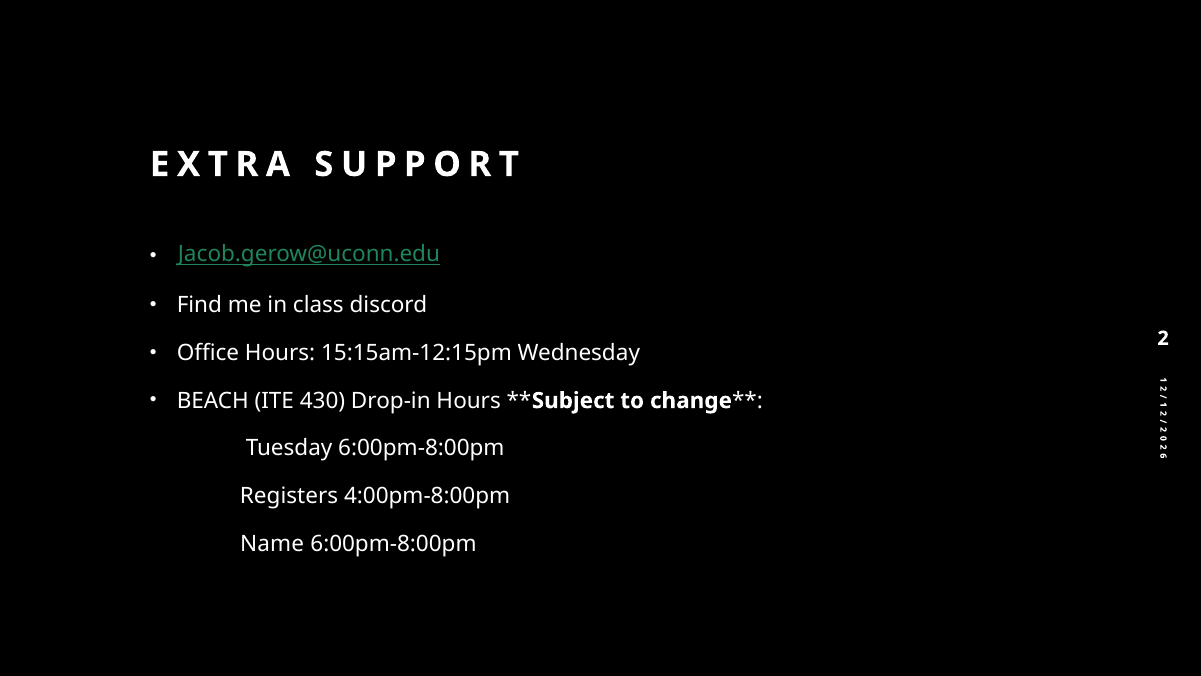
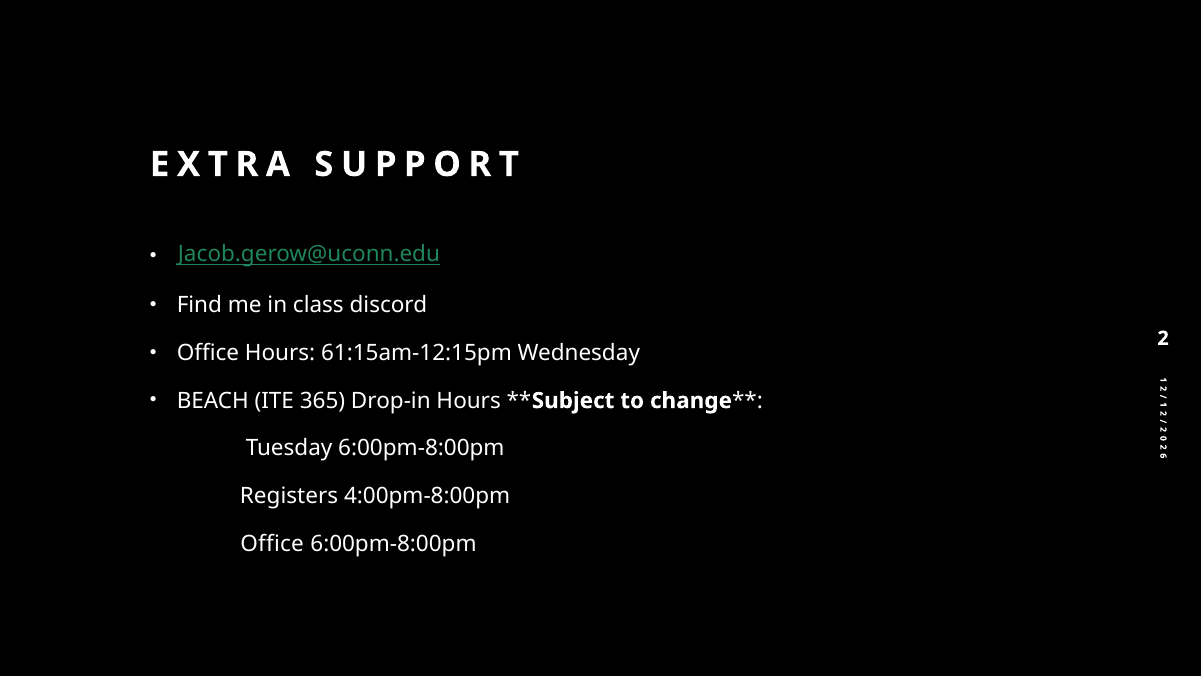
15:15am-12:15pm: 15:15am-12:15pm -> 61:15am-12:15pm (416, 353)
430: 430 -> 365 (323, 400)
Name: Name -> Office (272, 543)
